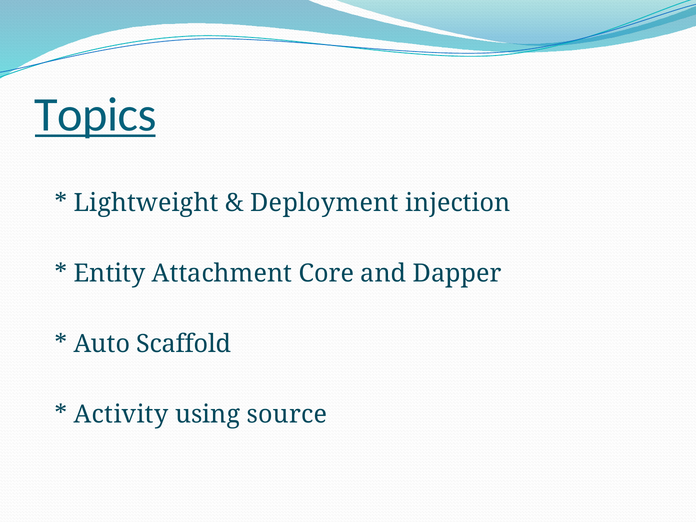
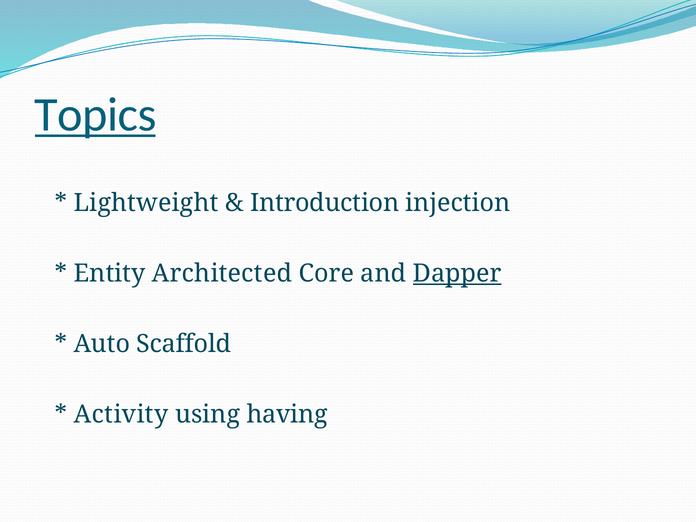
Deployment: Deployment -> Introduction (325, 203)
Attachment: Attachment -> Architected (222, 273)
Dapper underline: none -> present (457, 273)
source: source -> having (287, 414)
